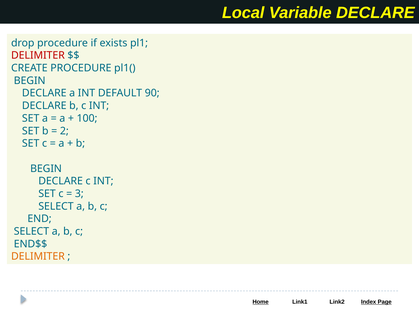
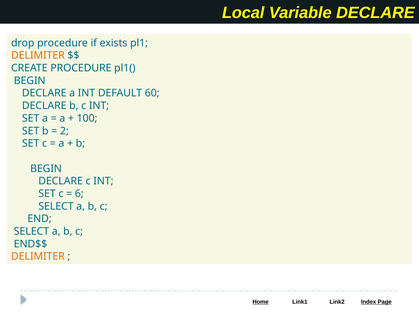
DELIMITER colour: red -> orange (38, 56)
90: 90 -> 60 (152, 93)
3: 3 -> 6 (79, 194)
